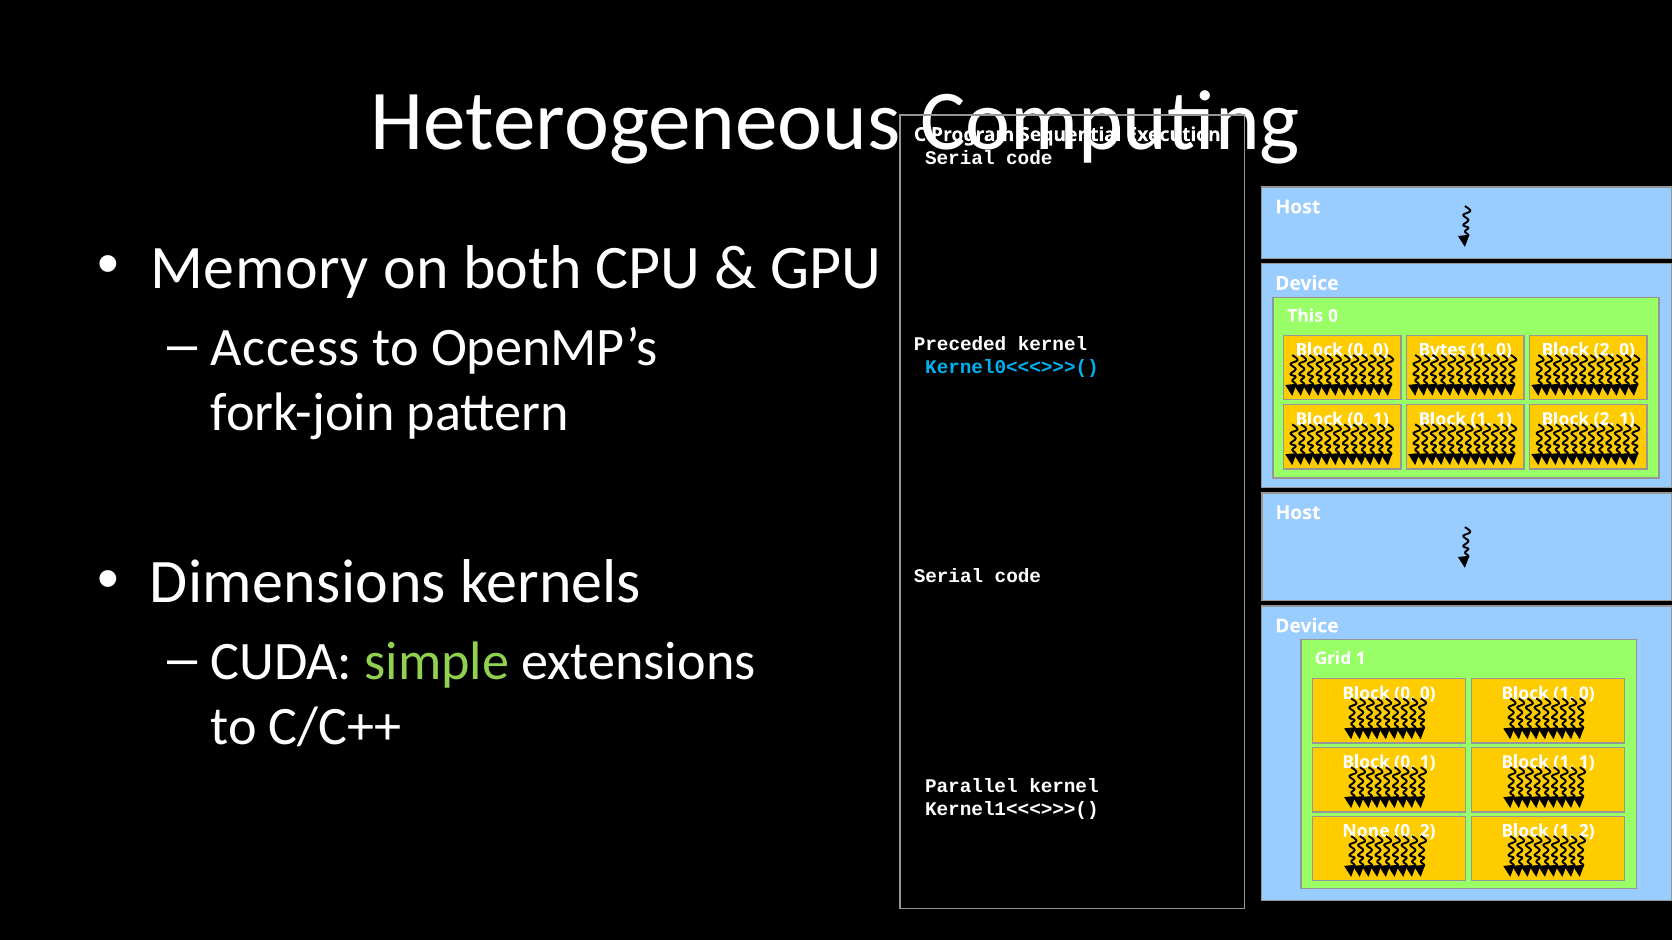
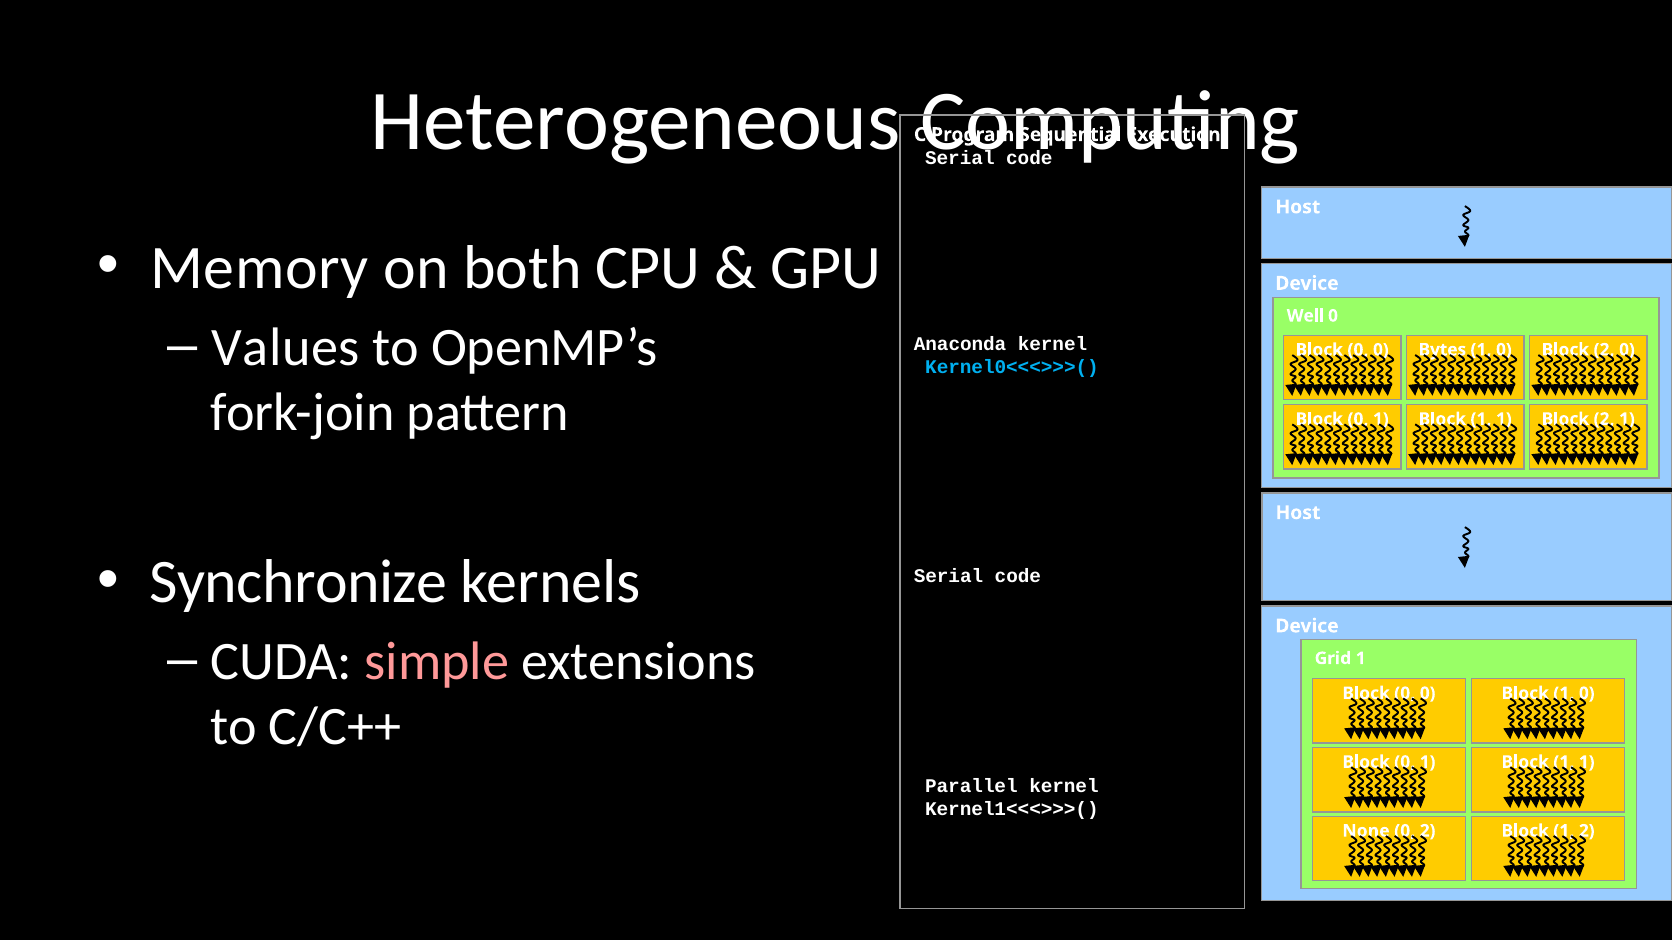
This: This -> Well (1305, 316)
Access: Access -> Values (285, 348)
Preceded: Preceded -> Anaconda (960, 344)
Dimensions: Dimensions -> Synchronize (298, 582)
simple colour: light green -> pink (437, 662)
